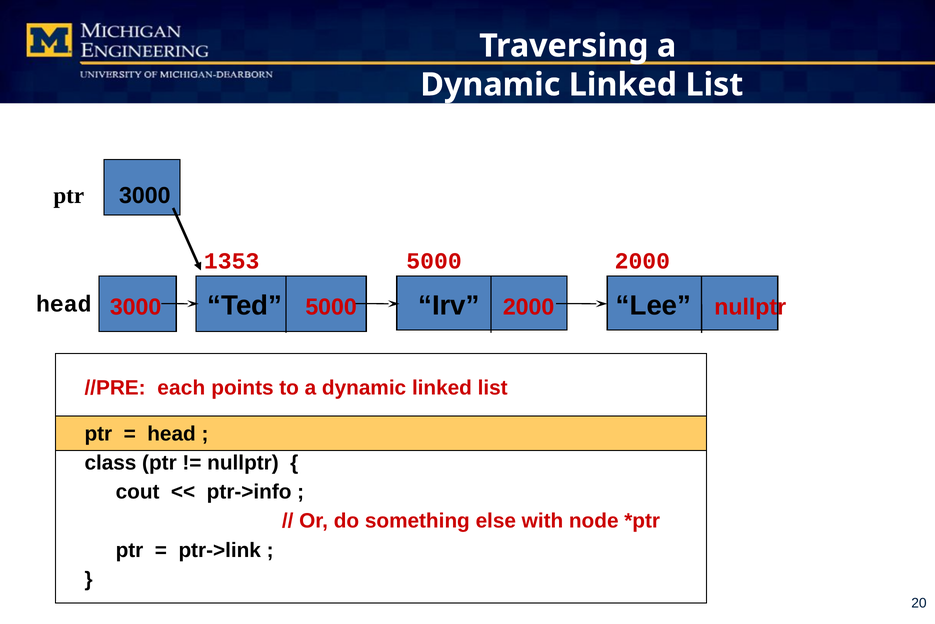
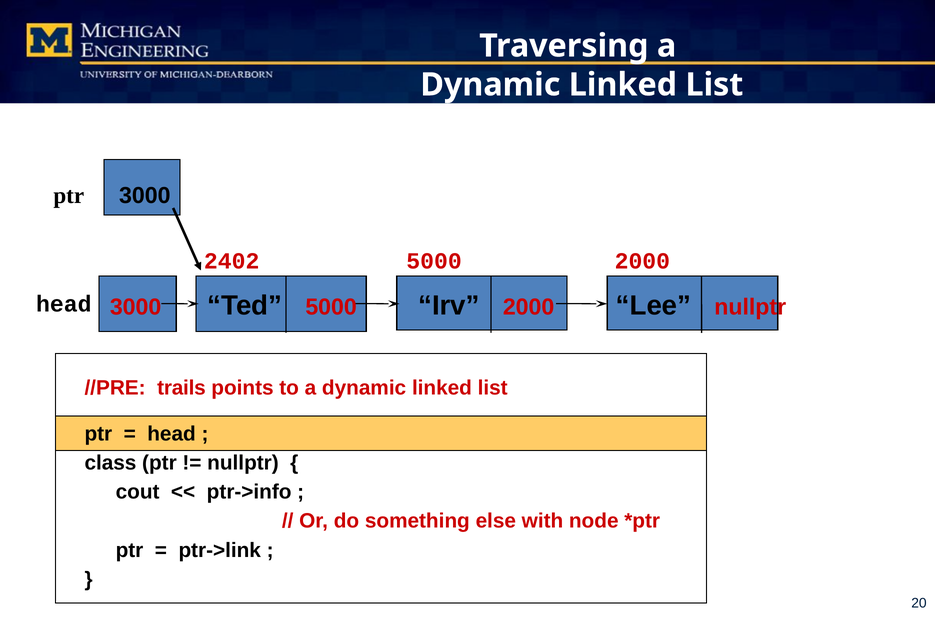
1353: 1353 -> 2402 (232, 261)
each: each -> trails (181, 387)
